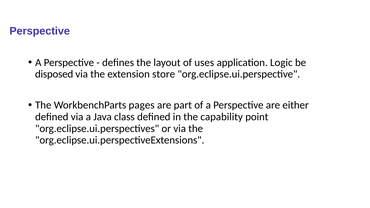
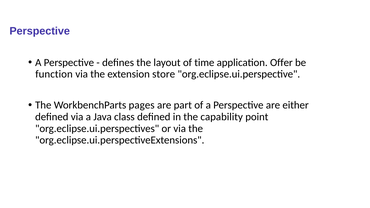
uses: uses -> time (204, 63)
Logic: Logic -> Offer (281, 63)
disposed: disposed -> function (54, 74)
